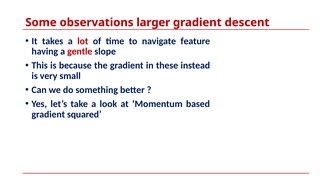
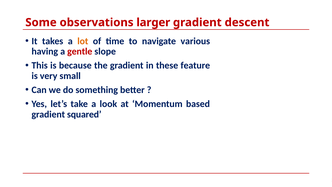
lot colour: red -> orange (83, 41)
feature: feature -> various (195, 41)
instead: instead -> feature (195, 65)
